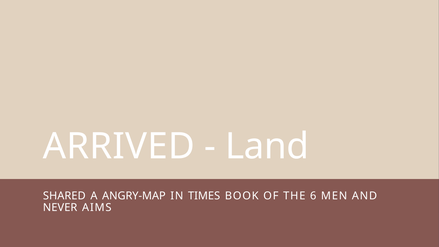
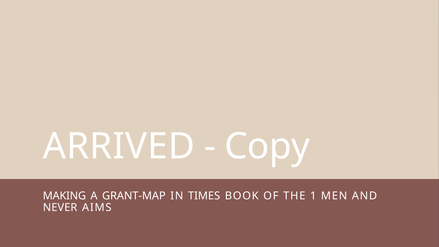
Land: Land -> Copy (267, 146)
SHARED: SHARED -> MAKING (64, 196)
ANGRY-MAP: ANGRY-MAP -> GRANT-MAP (134, 196)
6: 6 -> 1 (313, 196)
